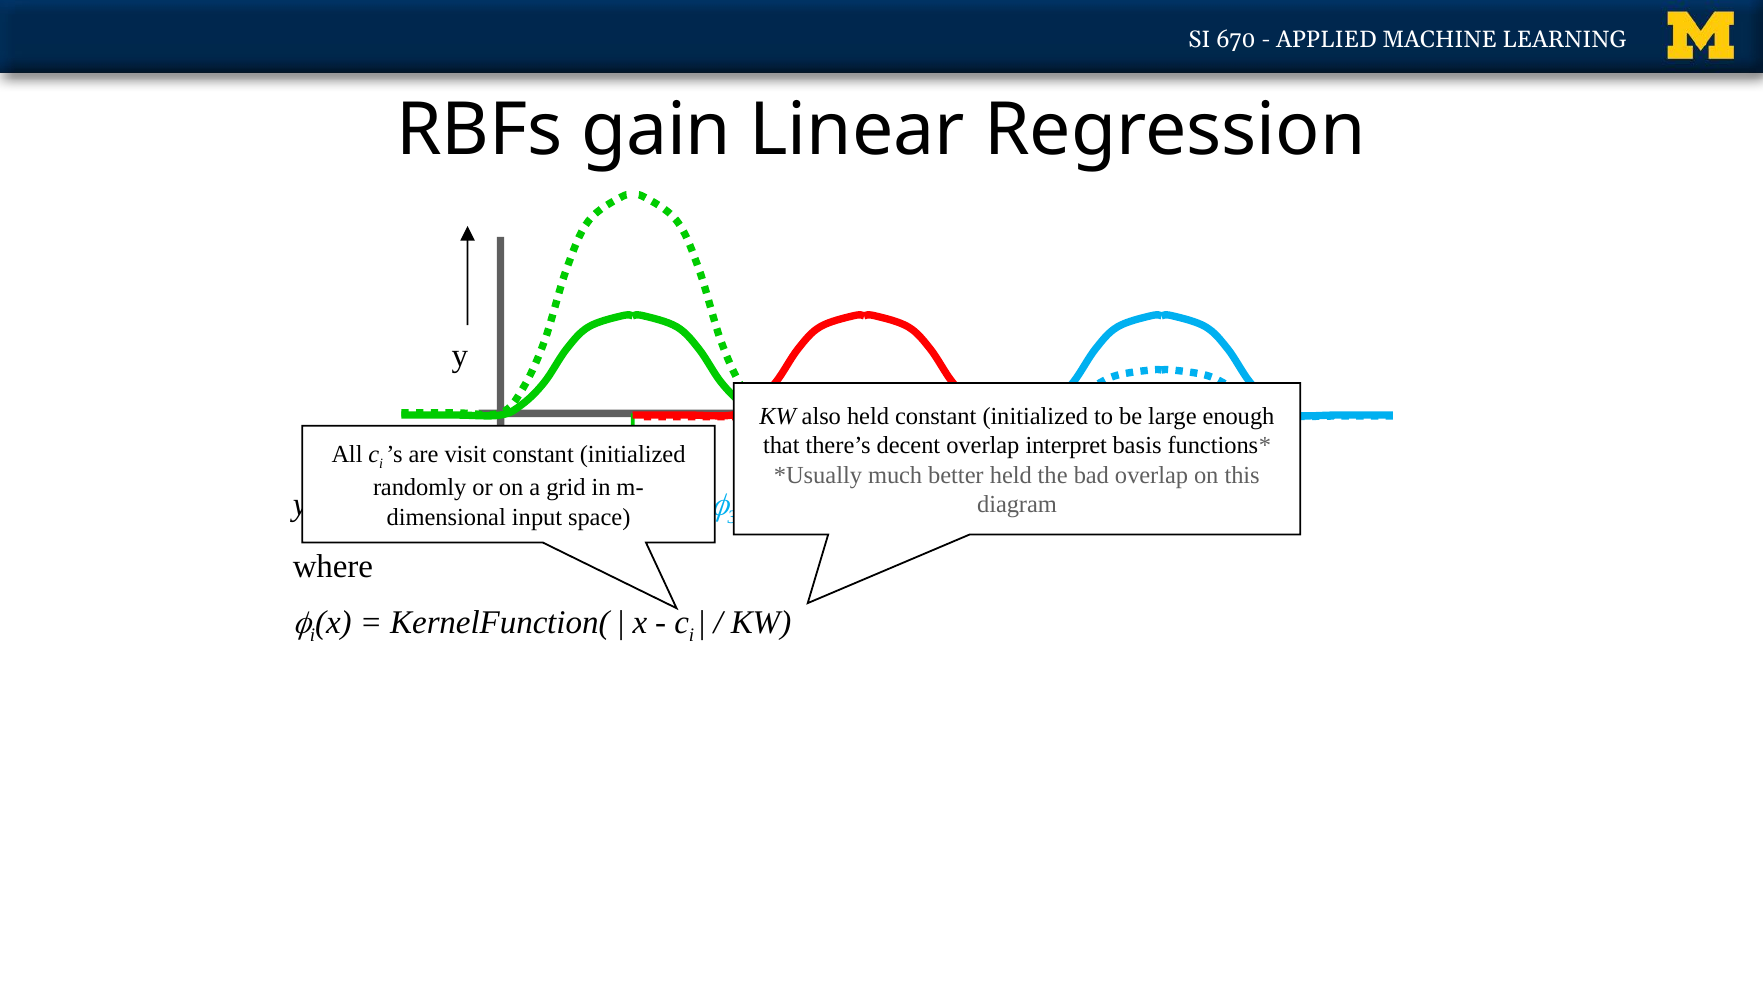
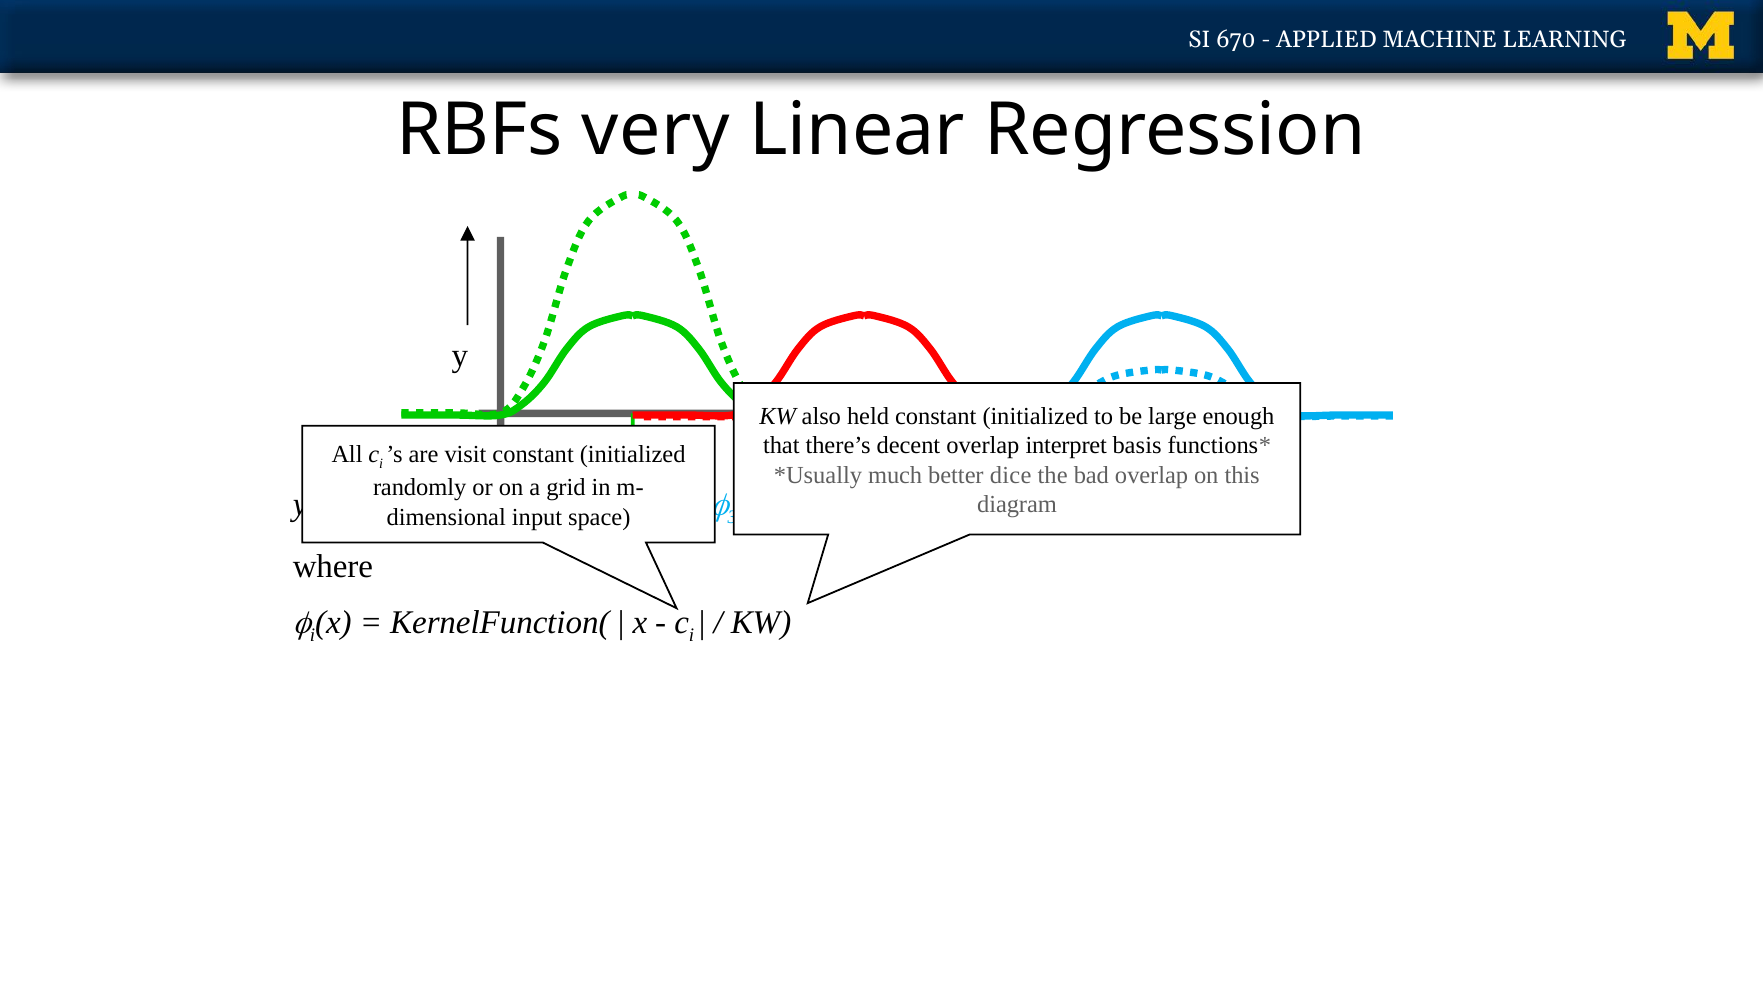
gain: gain -> very (656, 130)
better held: held -> dice (1011, 475)
